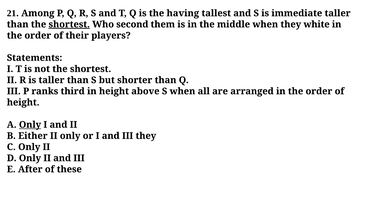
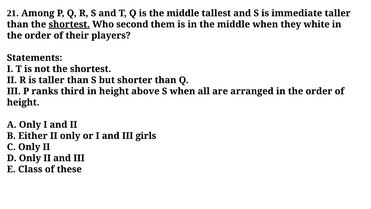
is the having: having -> middle (183, 13)
Only underline: present -> none (30, 124)
III they: they -> girls (146, 136)
After: After -> Class (30, 169)
